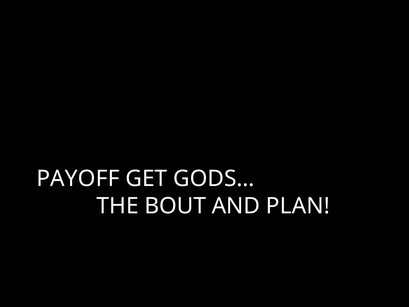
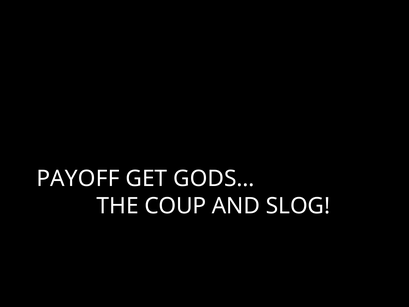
BOUT: BOUT -> COUP (175, 206)
PLAN: PLAN -> SLOG (298, 206)
